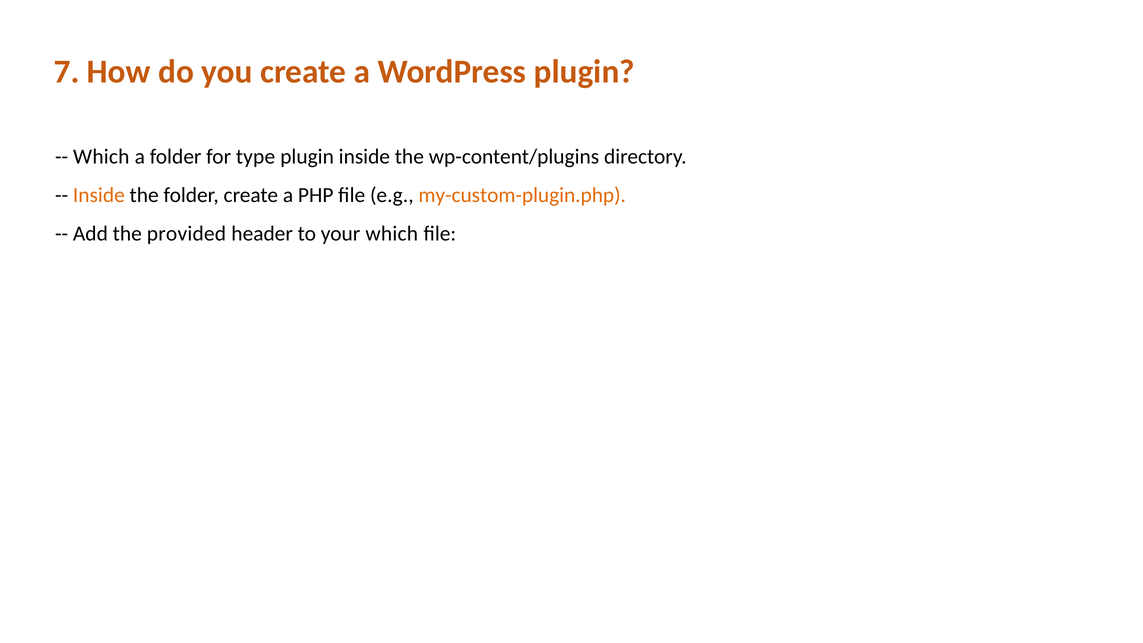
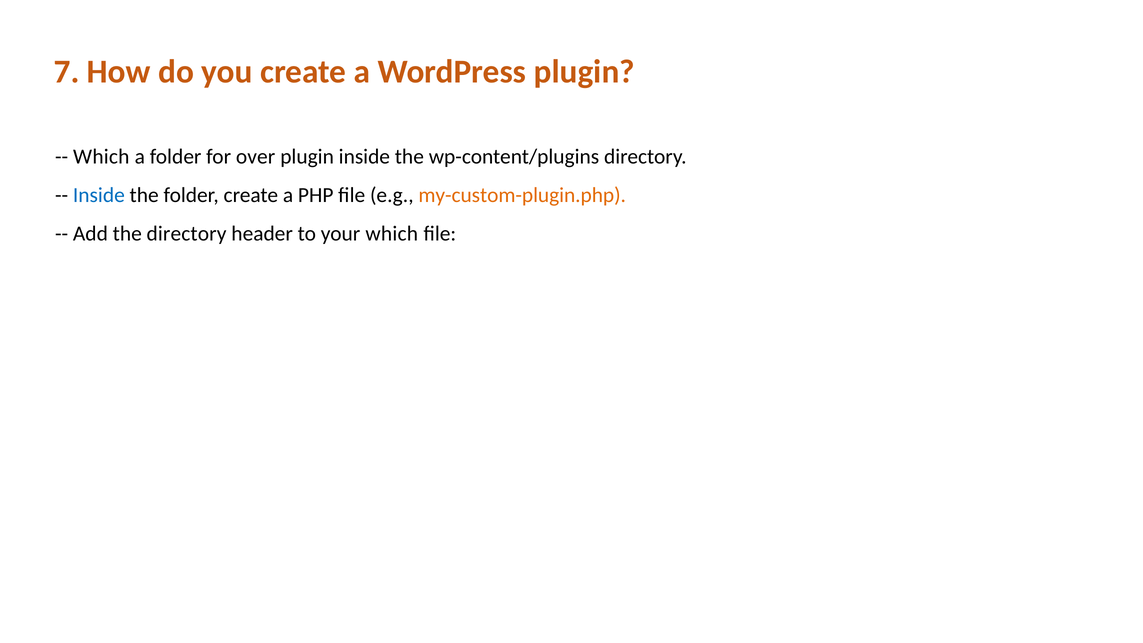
type: type -> over (256, 156)
Inside colour: orange -> blue (99, 195)
the provided: provided -> directory (187, 234)
